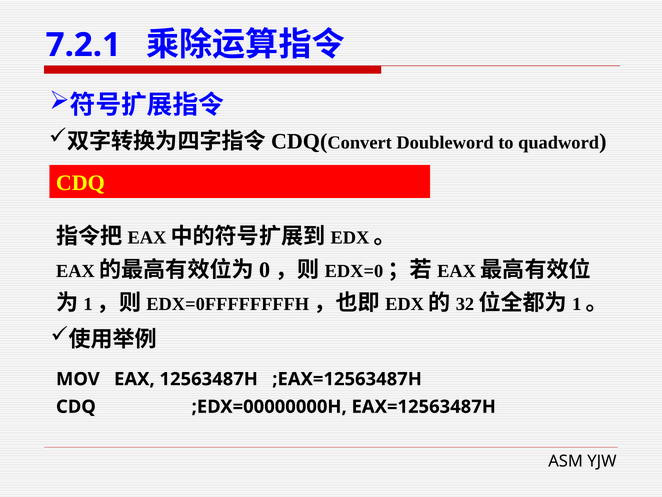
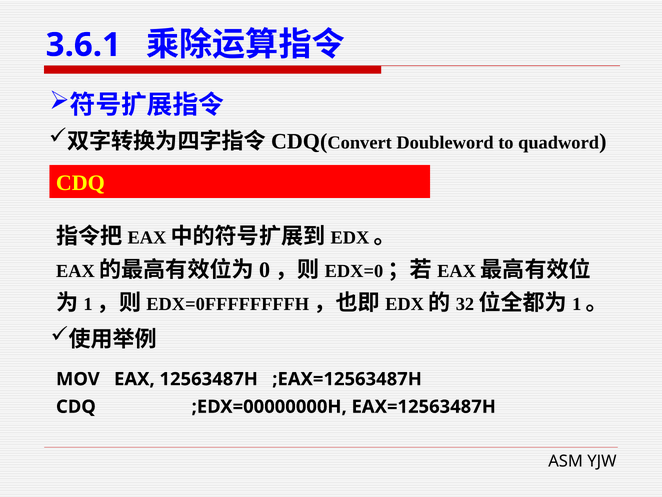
7.2.1: 7.2.1 -> 3.6.1 (83, 45)
